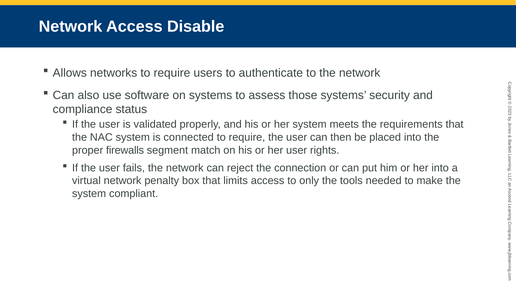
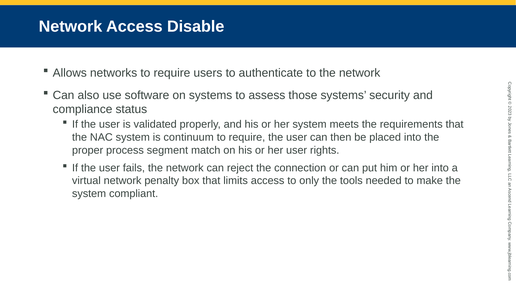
connected: connected -> continuum (189, 137)
firewalls: firewalls -> process (125, 150)
